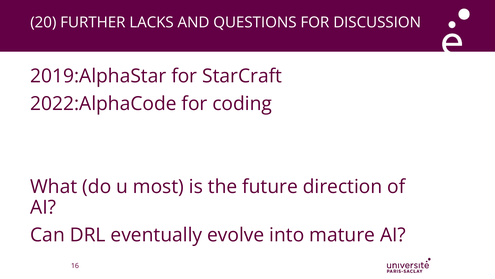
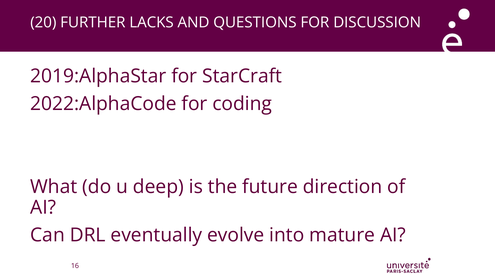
most: most -> deep (158, 186)
